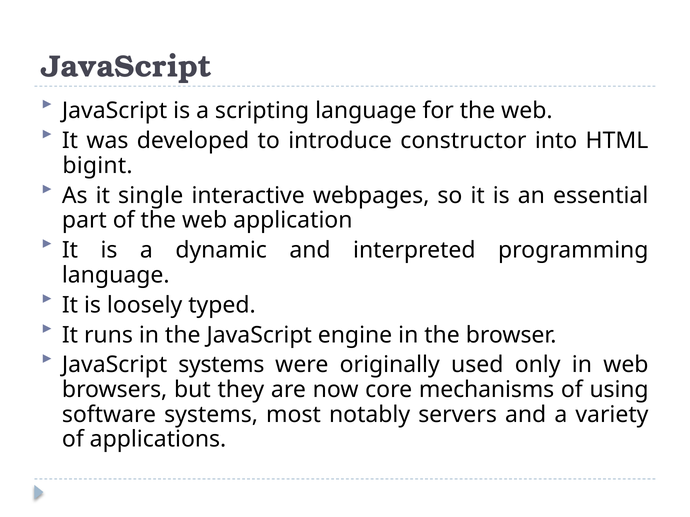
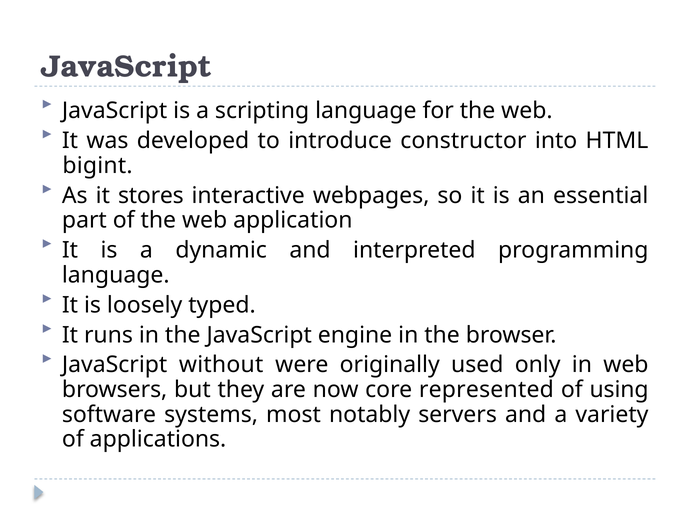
single: single -> stores (151, 196)
JavaScript systems: systems -> without (221, 365)
mechanisms: mechanisms -> represented (486, 390)
